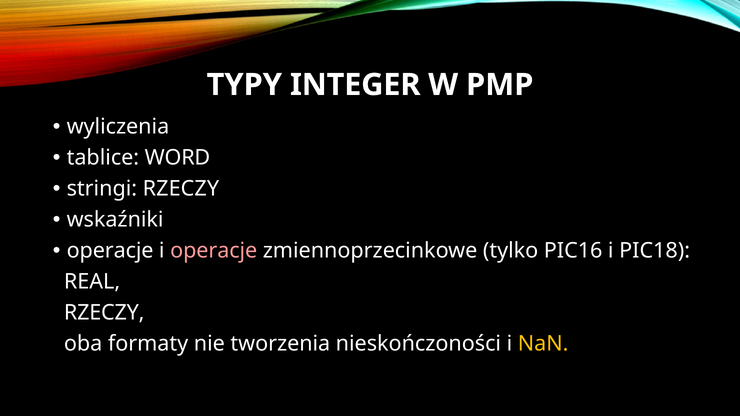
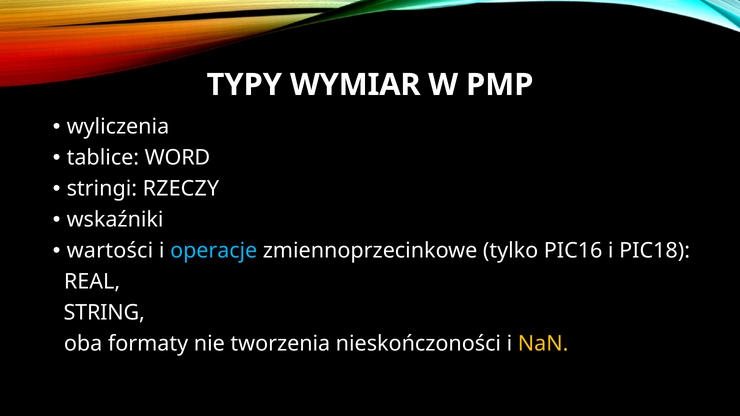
INTEGER: INTEGER -> WYMIAR (355, 85)
operacje: operacje -> wartości (110, 251)
operacje colour: pink -> light blue (214, 251)
RZECZY: RZECZY -> STRING (104, 313)
